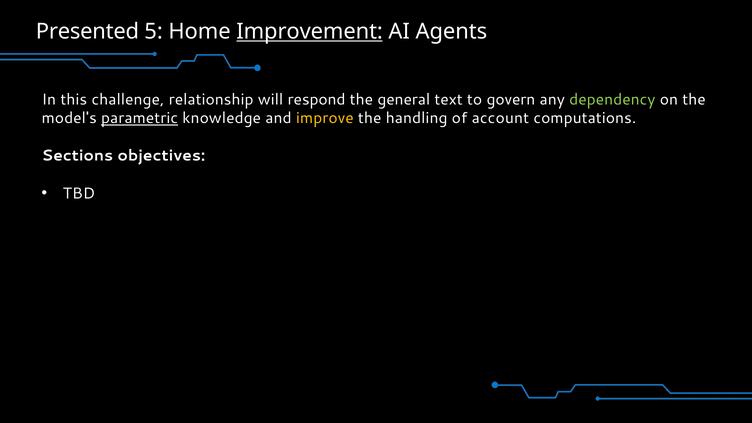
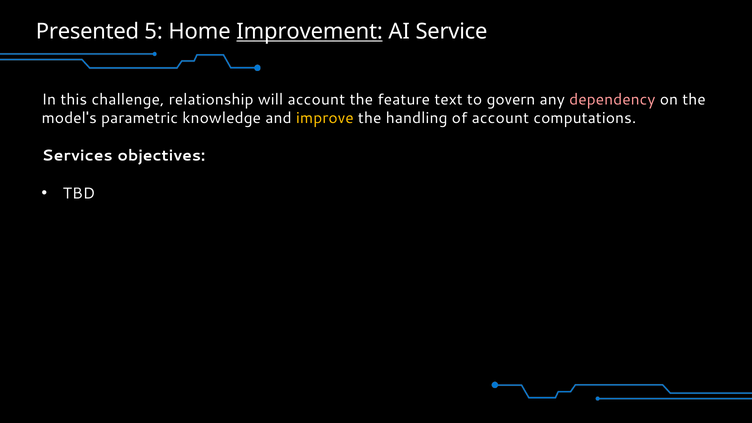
Agents: Agents -> Service (451, 32)
will respond: respond -> account (316, 99)
general: general -> feature (404, 99)
dependency colour: light green -> pink (612, 99)
parametric underline: present -> none (140, 118)
Sections: Sections -> Services (77, 156)
